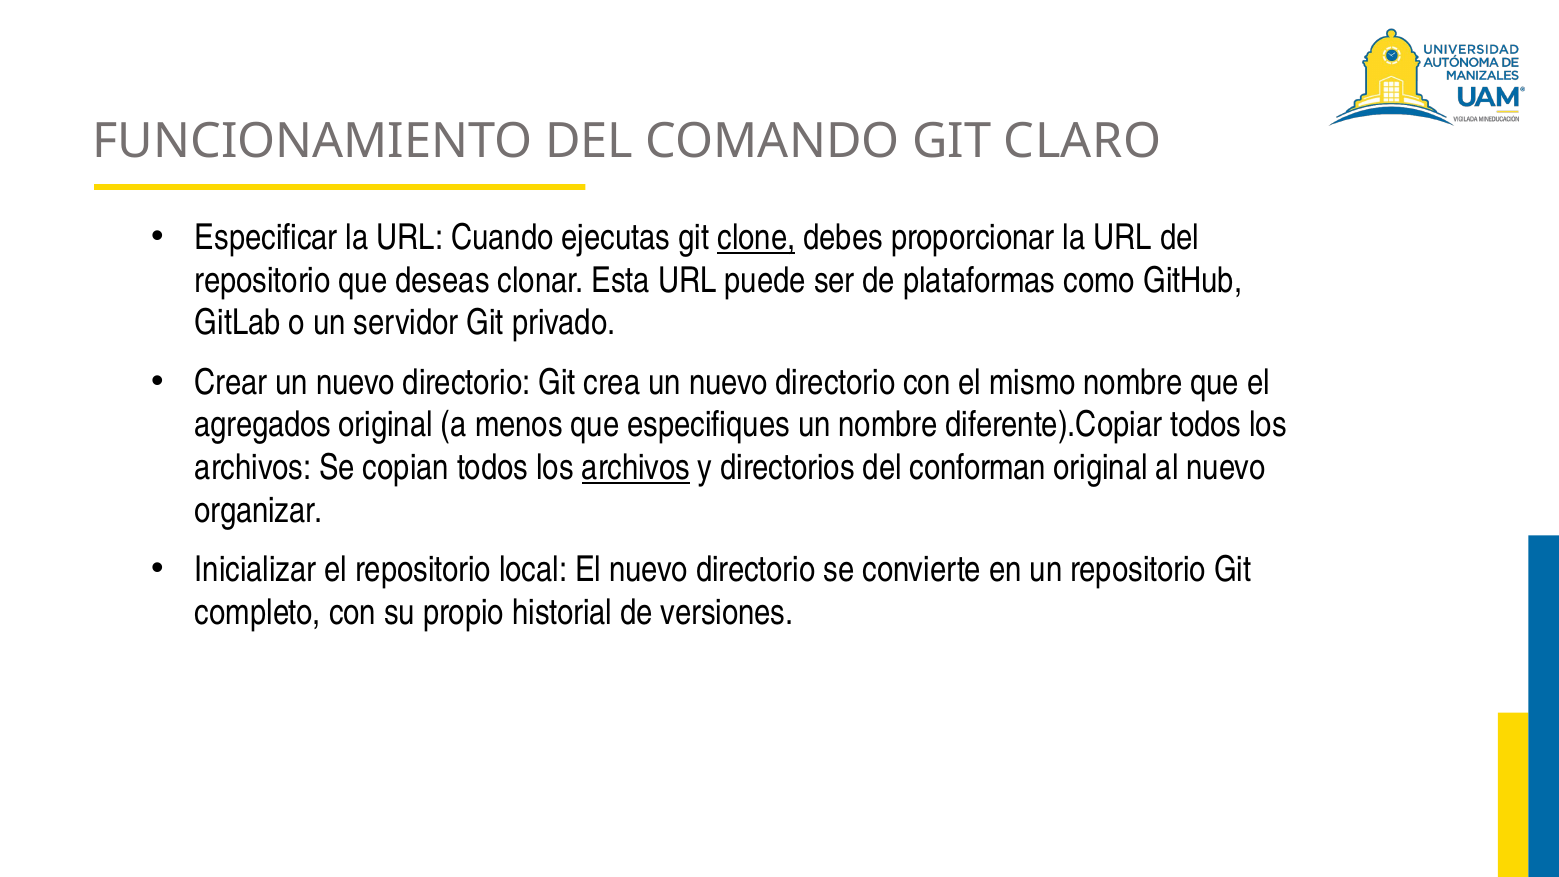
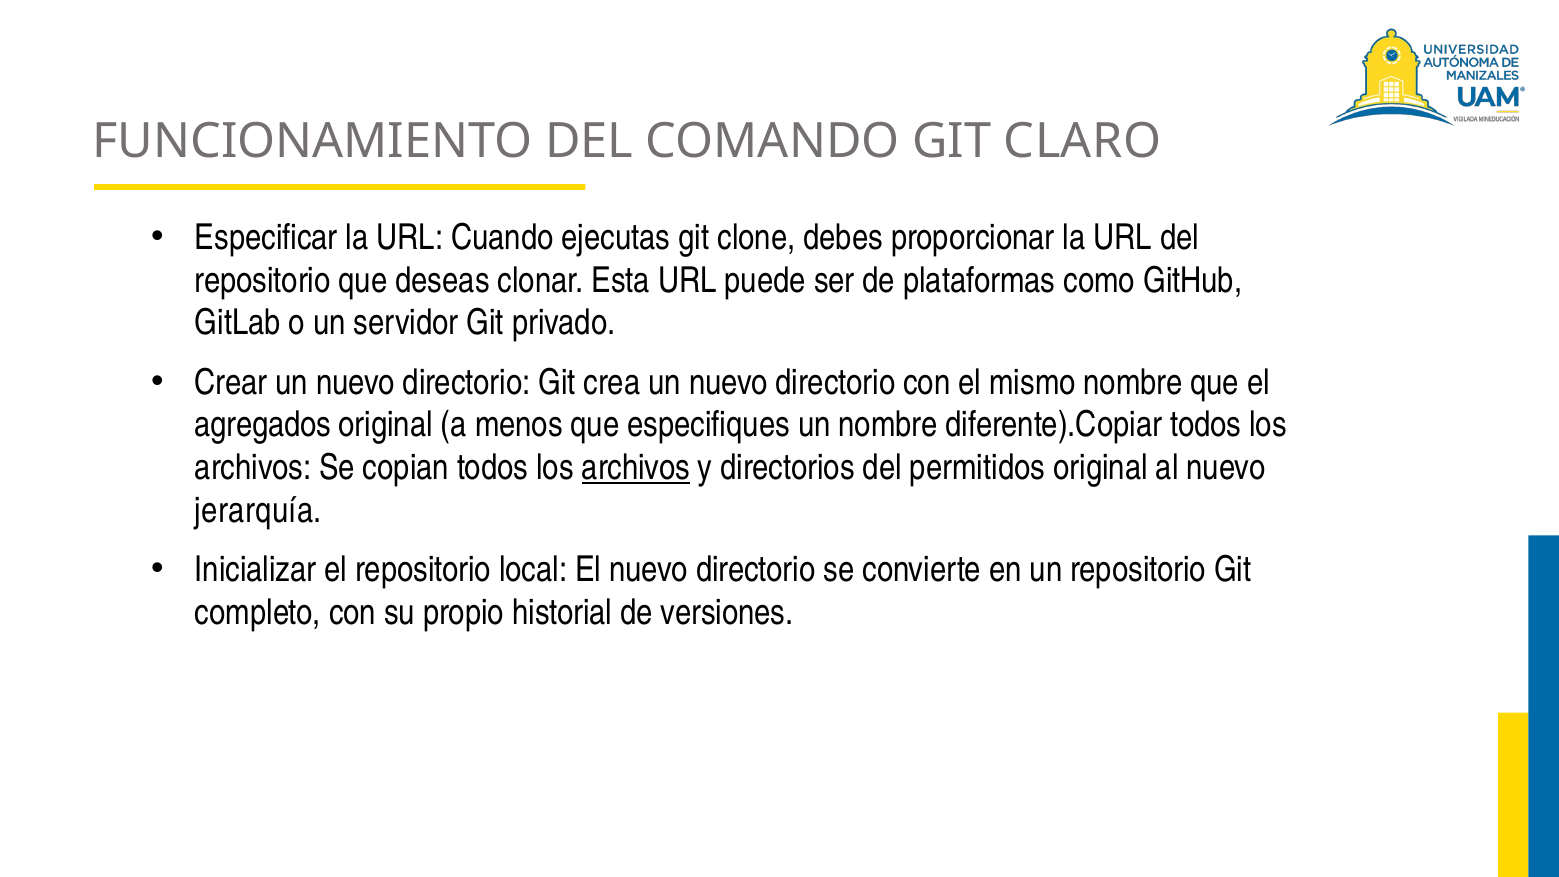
clone underline: present -> none (756, 237)
conforman: conforman -> permitidos (978, 468)
organizar: organizar -> jerarquía (258, 511)
